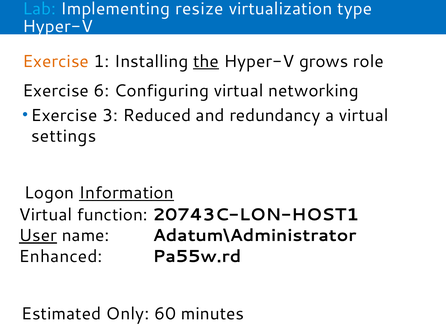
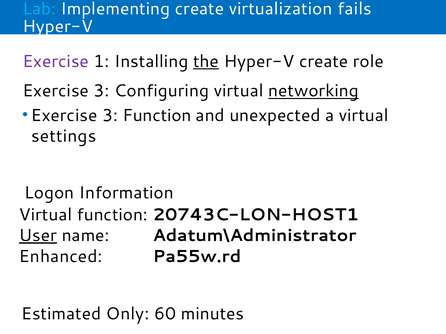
Implementing resize: resize -> create (200, 9)
type: type -> fails (355, 9)
Exercise colour: orange -> purple (56, 61)
Hyper-V grows: grows -> create (324, 61)
6: 6 -> 3 (102, 91)
networking underline: none -> present (314, 91)
3 Reduced: Reduced -> Function (157, 116)
redundancy: redundancy -> unexpected (275, 116)
Information underline: present -> none (126, 193)
